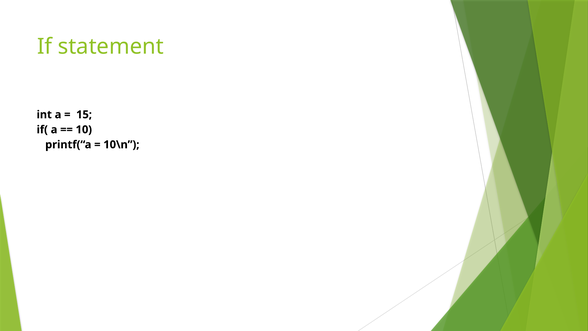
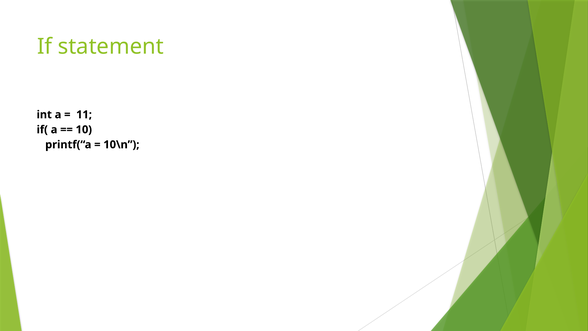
15: 15 -> 11 (84, 115)
